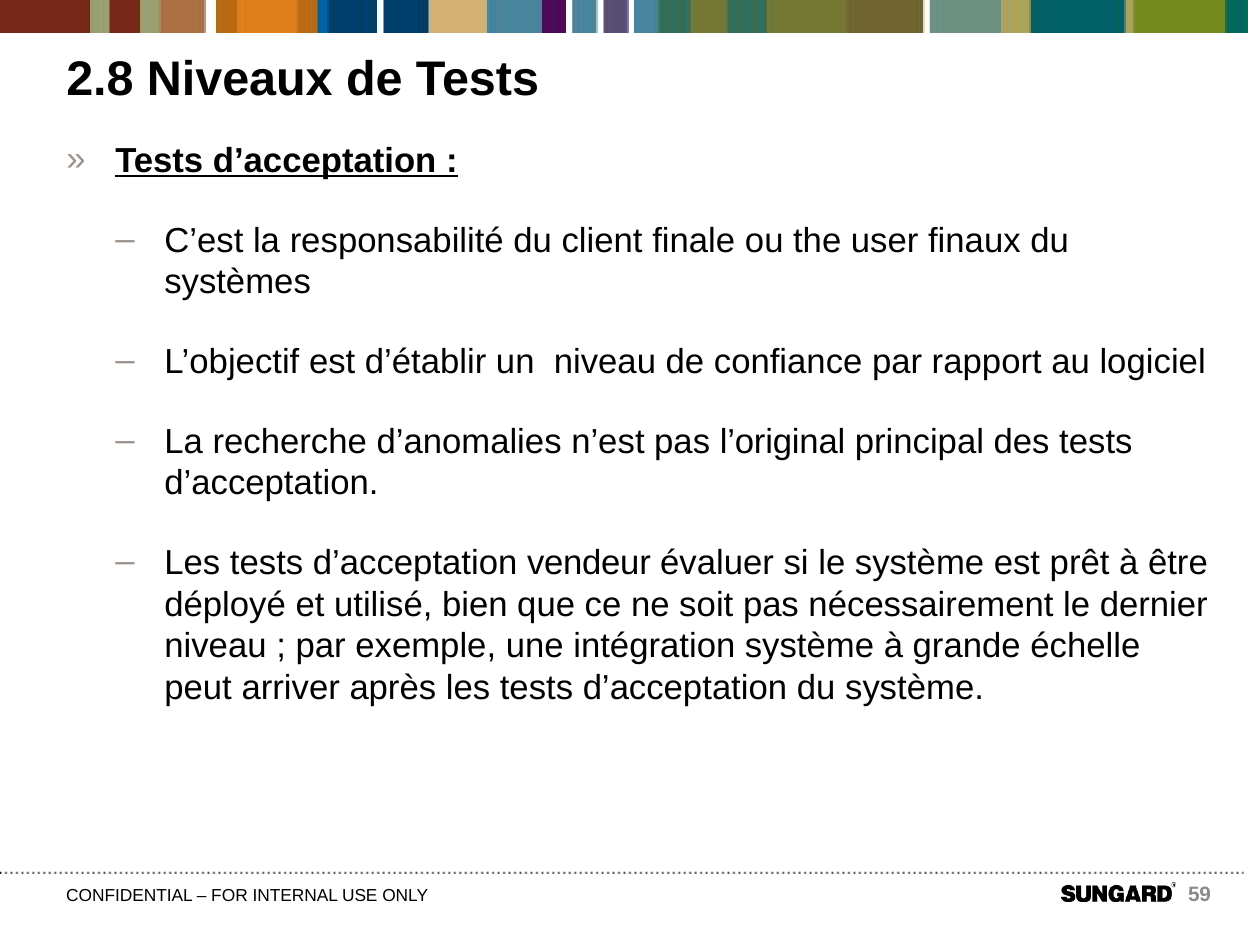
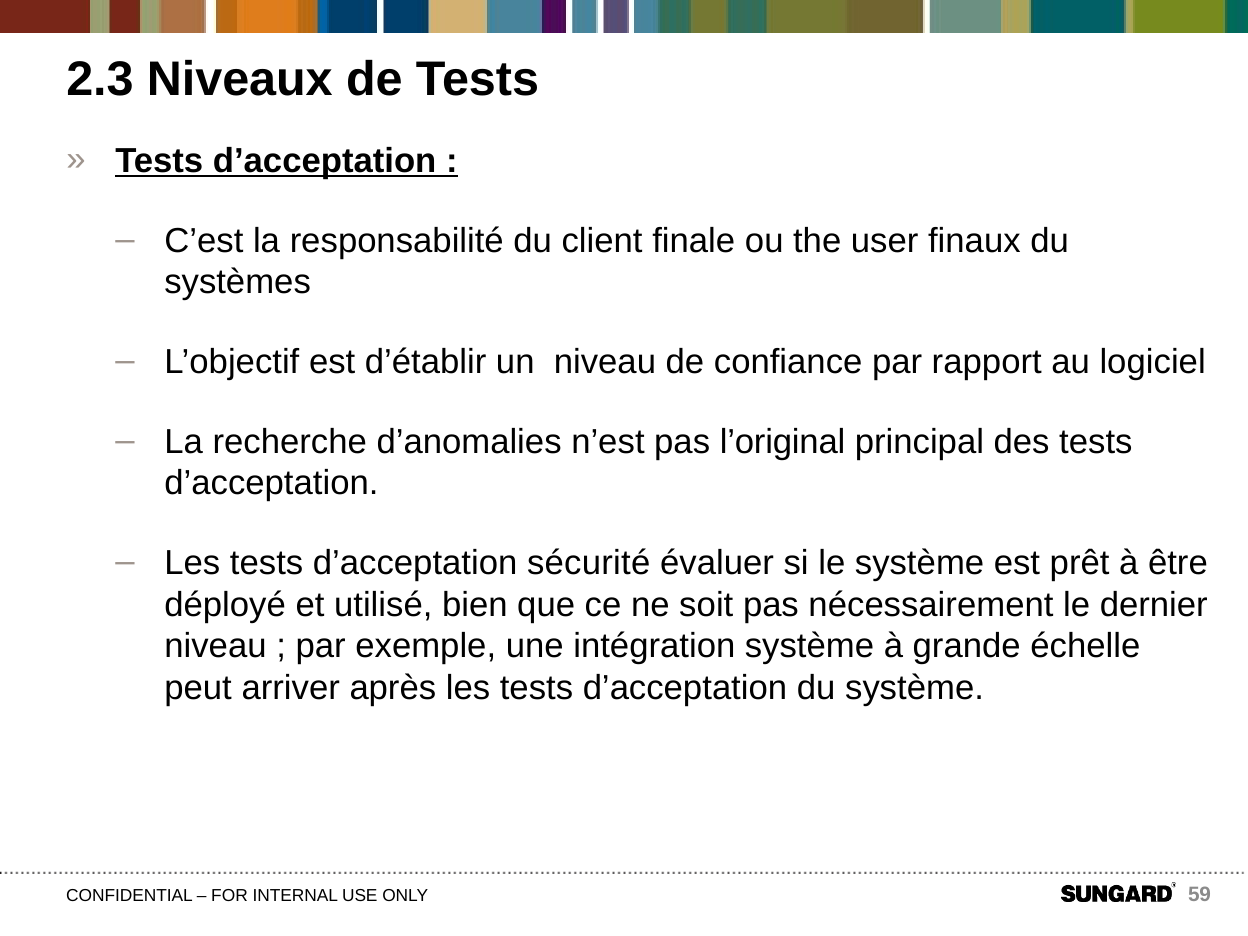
2.8: 2.8 -> 2.3 (100, 79)
vendeur: vendeur -> sécurité (589, 563)
